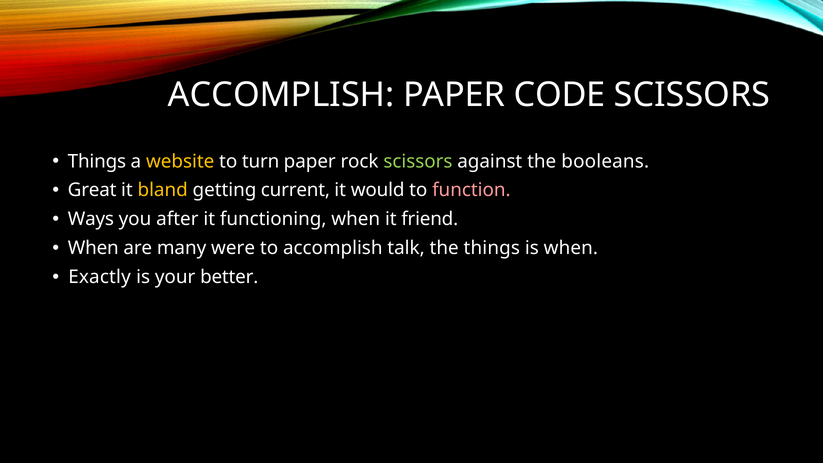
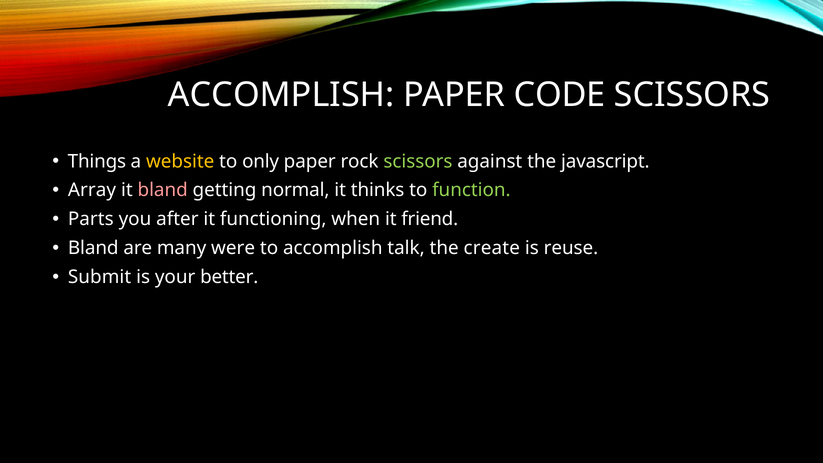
turn: turn -> only (261, 161)
booleans: booleans -> javascript (605, 161)
Great: Great -> Array (92, 190)
bland colour: yellow -> pink (163, 190)
current: current -> normal (295, 190)
would: would -> thinks (378, 190)
function colour: pink -> light green (471, 190)
Ways: Ways -> Parts (91, 219)
When: When -> Bland (93, 248)
the things: things -> create (492, 248)
is when: when -> reuse (571, 248)
Exactly: Exactly -> Submit (100, 277)
